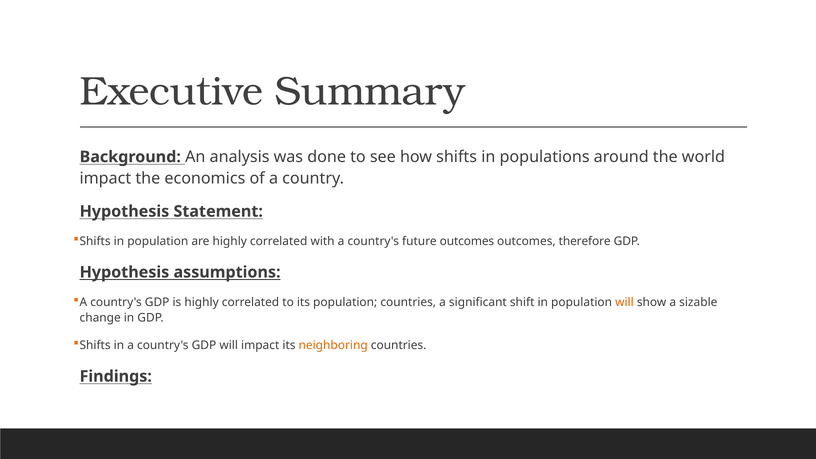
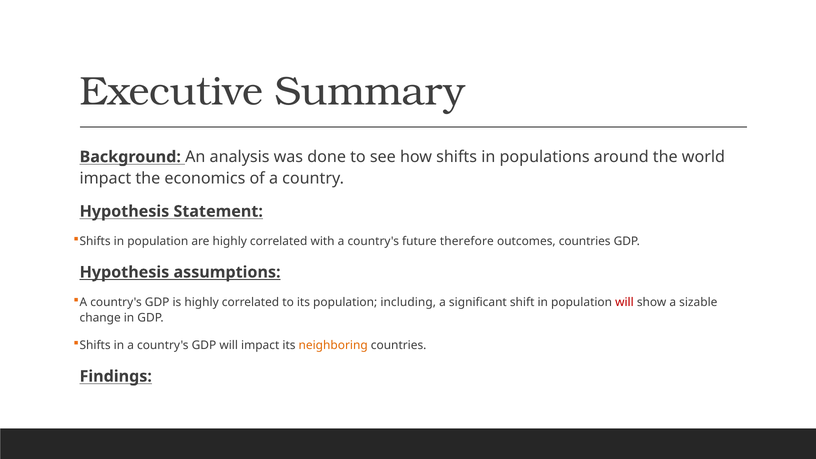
future outcomes: outcomes -> therefore (467, 241)
outcomes therefore: therefore -> countries (585, 241)
population countries: countries -> including (408, 302)
will colour: orange -> red (624, 302)
